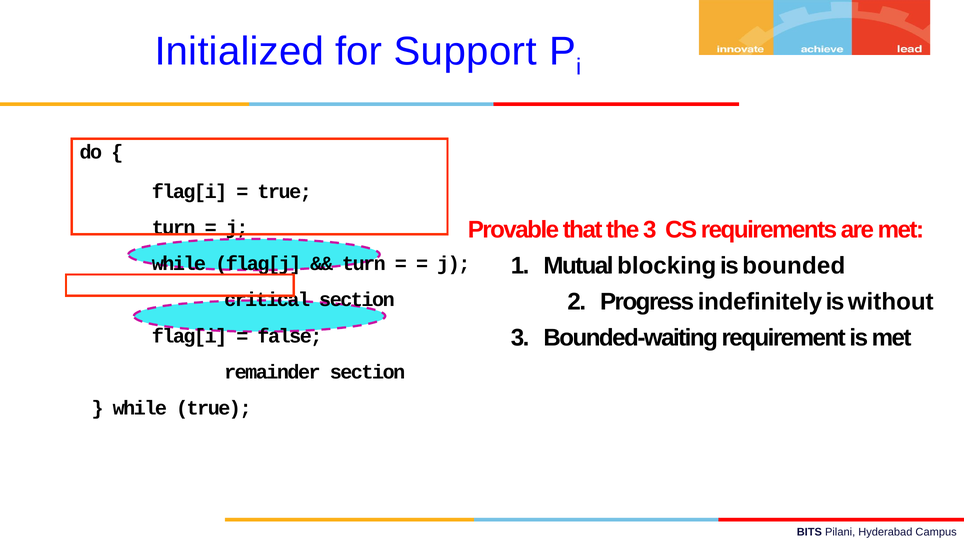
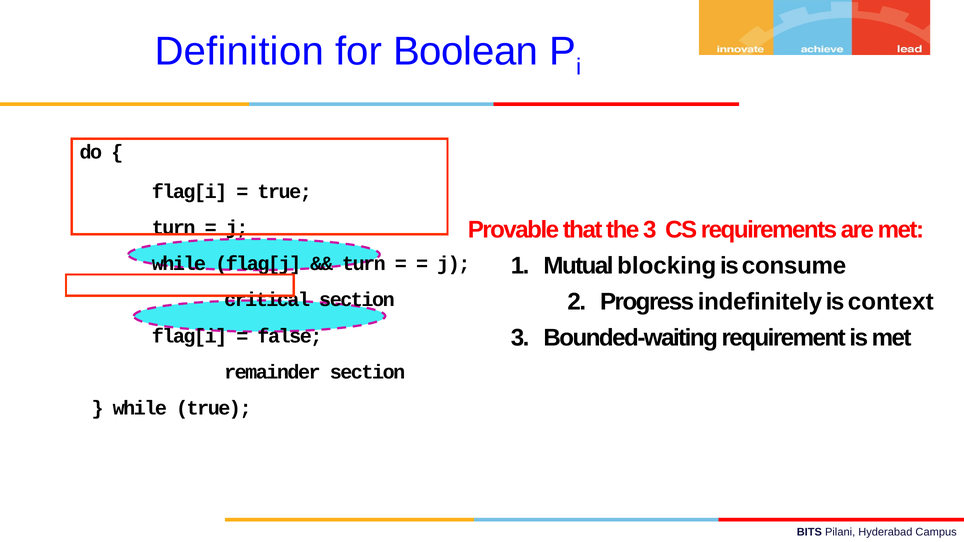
Initialized: Initialized -> Definition (239, 52)
Support: Support -> Boolean (466, 52)
bounded: bounded -> consume (794, 266)
without: without -> context (891, 302)
